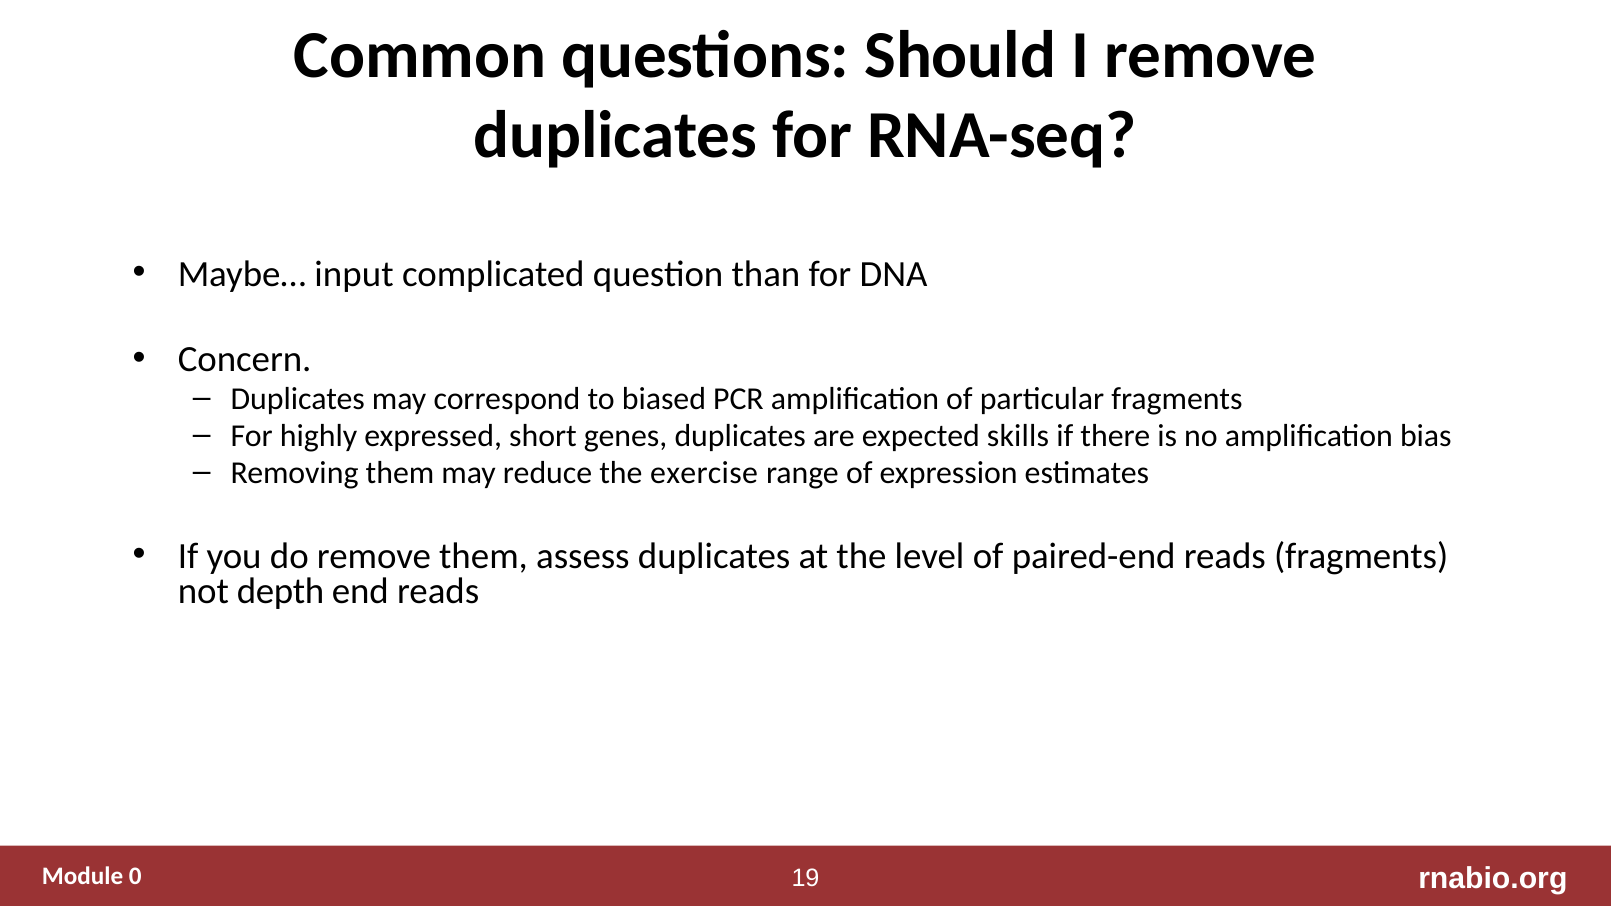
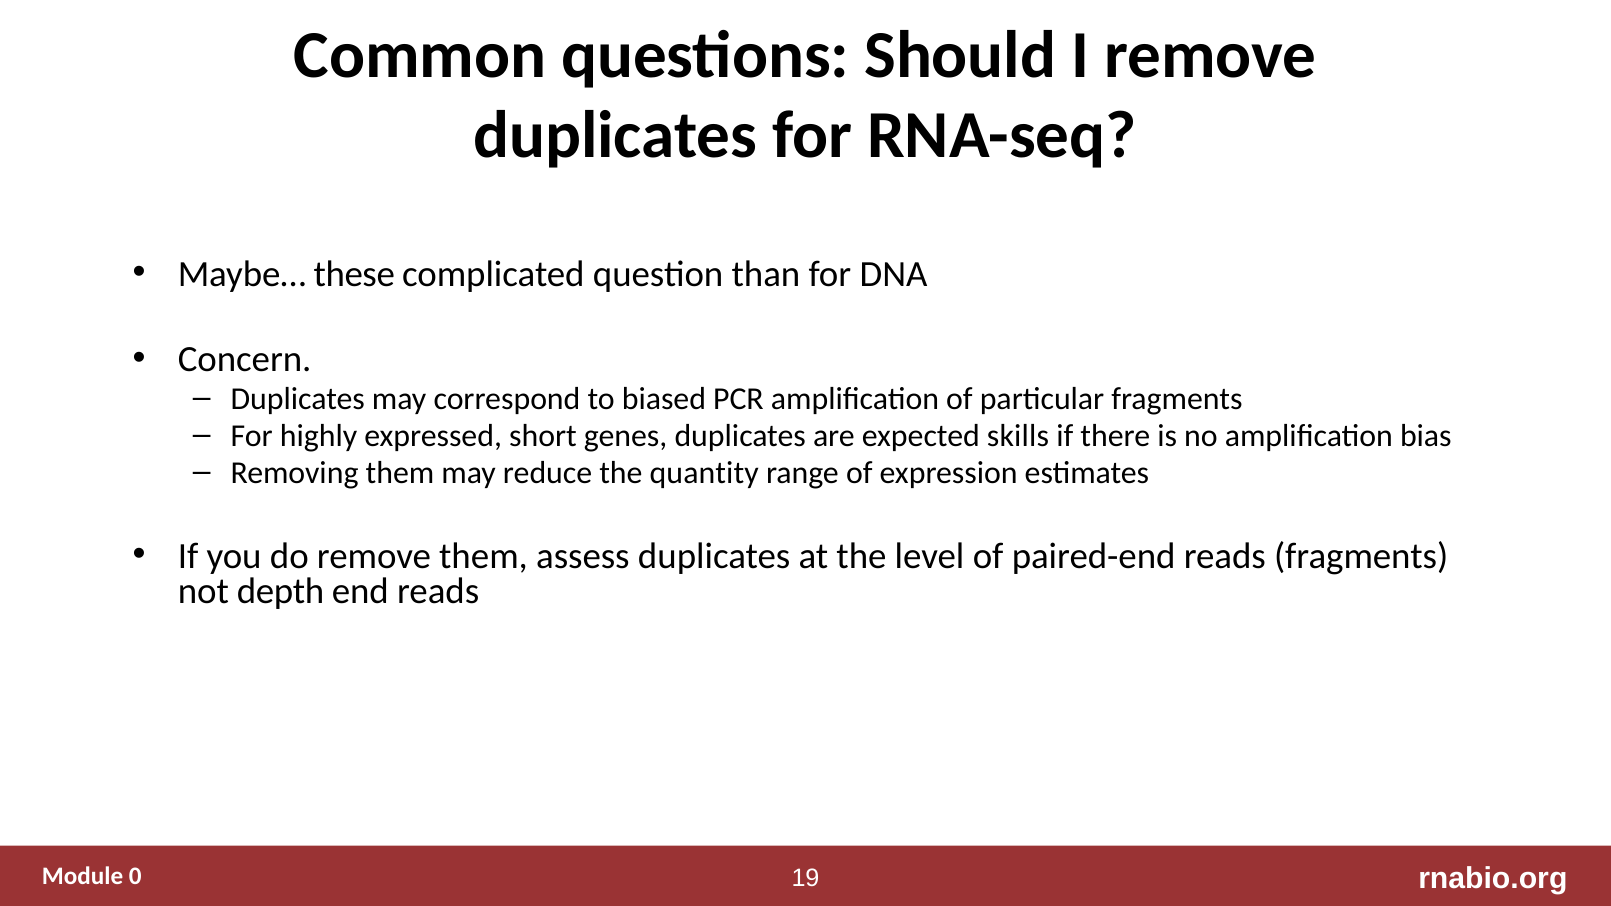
input: input -> these (354, 274)
exercise: exercise -> quantity (704, 473)
